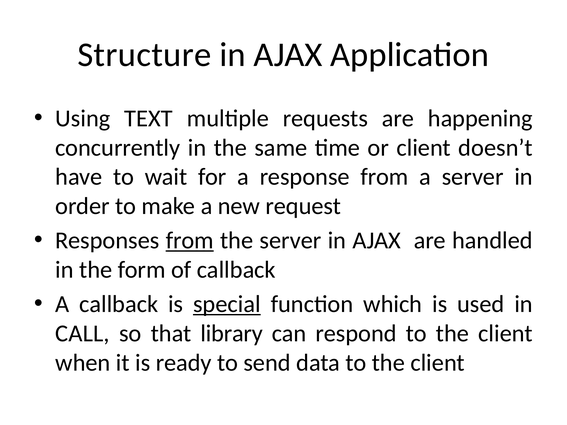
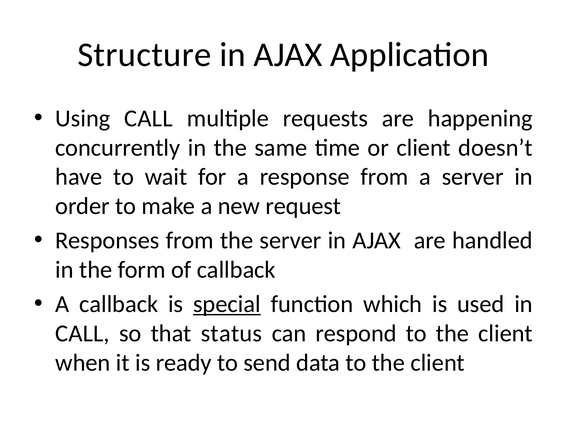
Using TEXT: TEXT -> CALL (148, 118)
from underline: present -> none (190, 241)
library: library -> status (231, 334)
